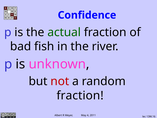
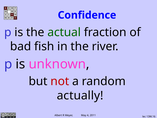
fraction: fraction -> actually (80, 95)
